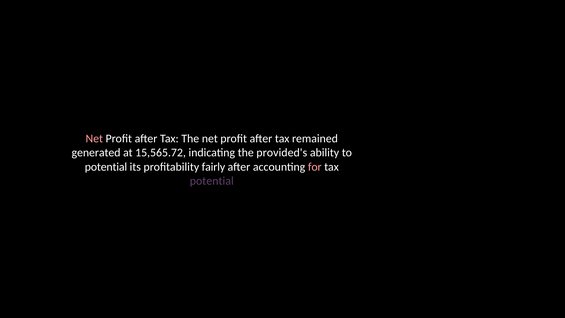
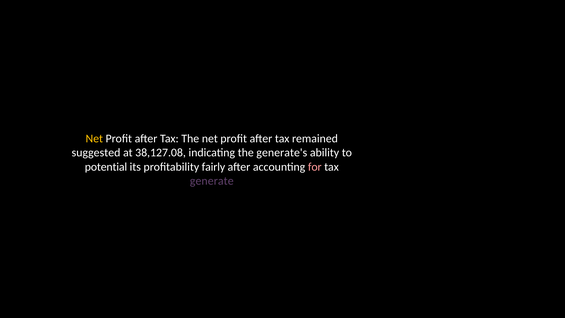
Net colour: pink -> yellow (94, 139)
generated: generated -> suggested (96, 153)
15,565.72: 15,565.72 -> 38,127.08 (161, 153)
provided's: provided's -> generate's (282, 153)
potential: potential -> generate (212, 181)
